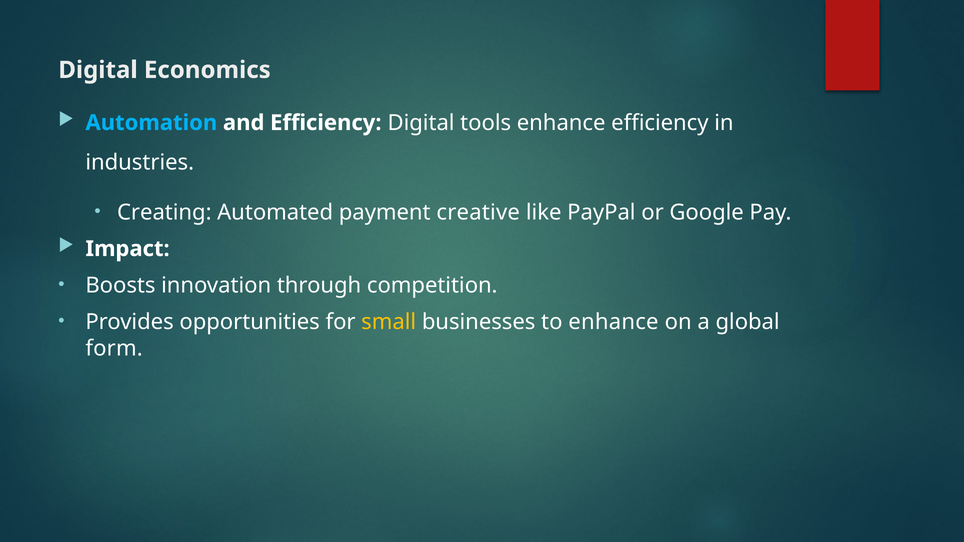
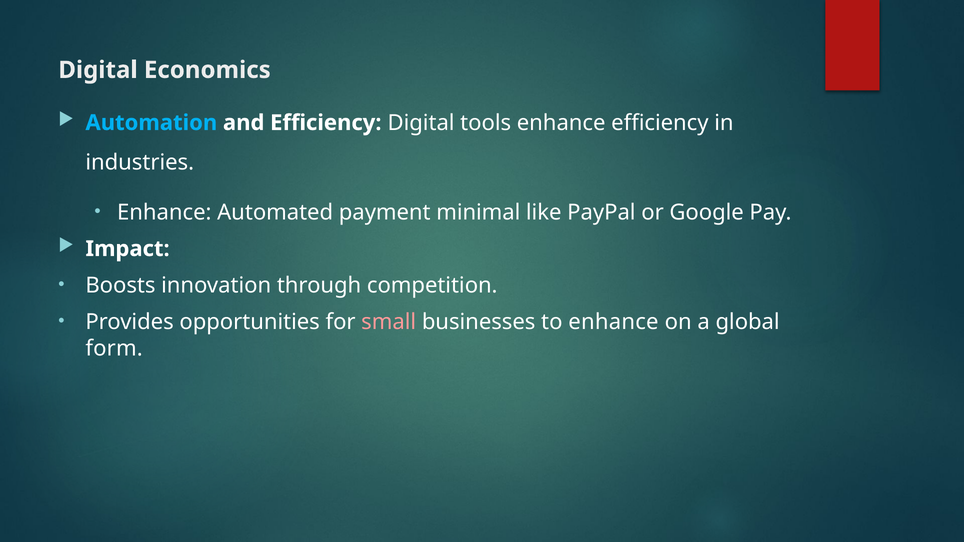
Creating: Creating -> Enhance (164, 212)
creative: creative -> minimal (478, 212)
small colour: yellow -> pink (389, 322)
